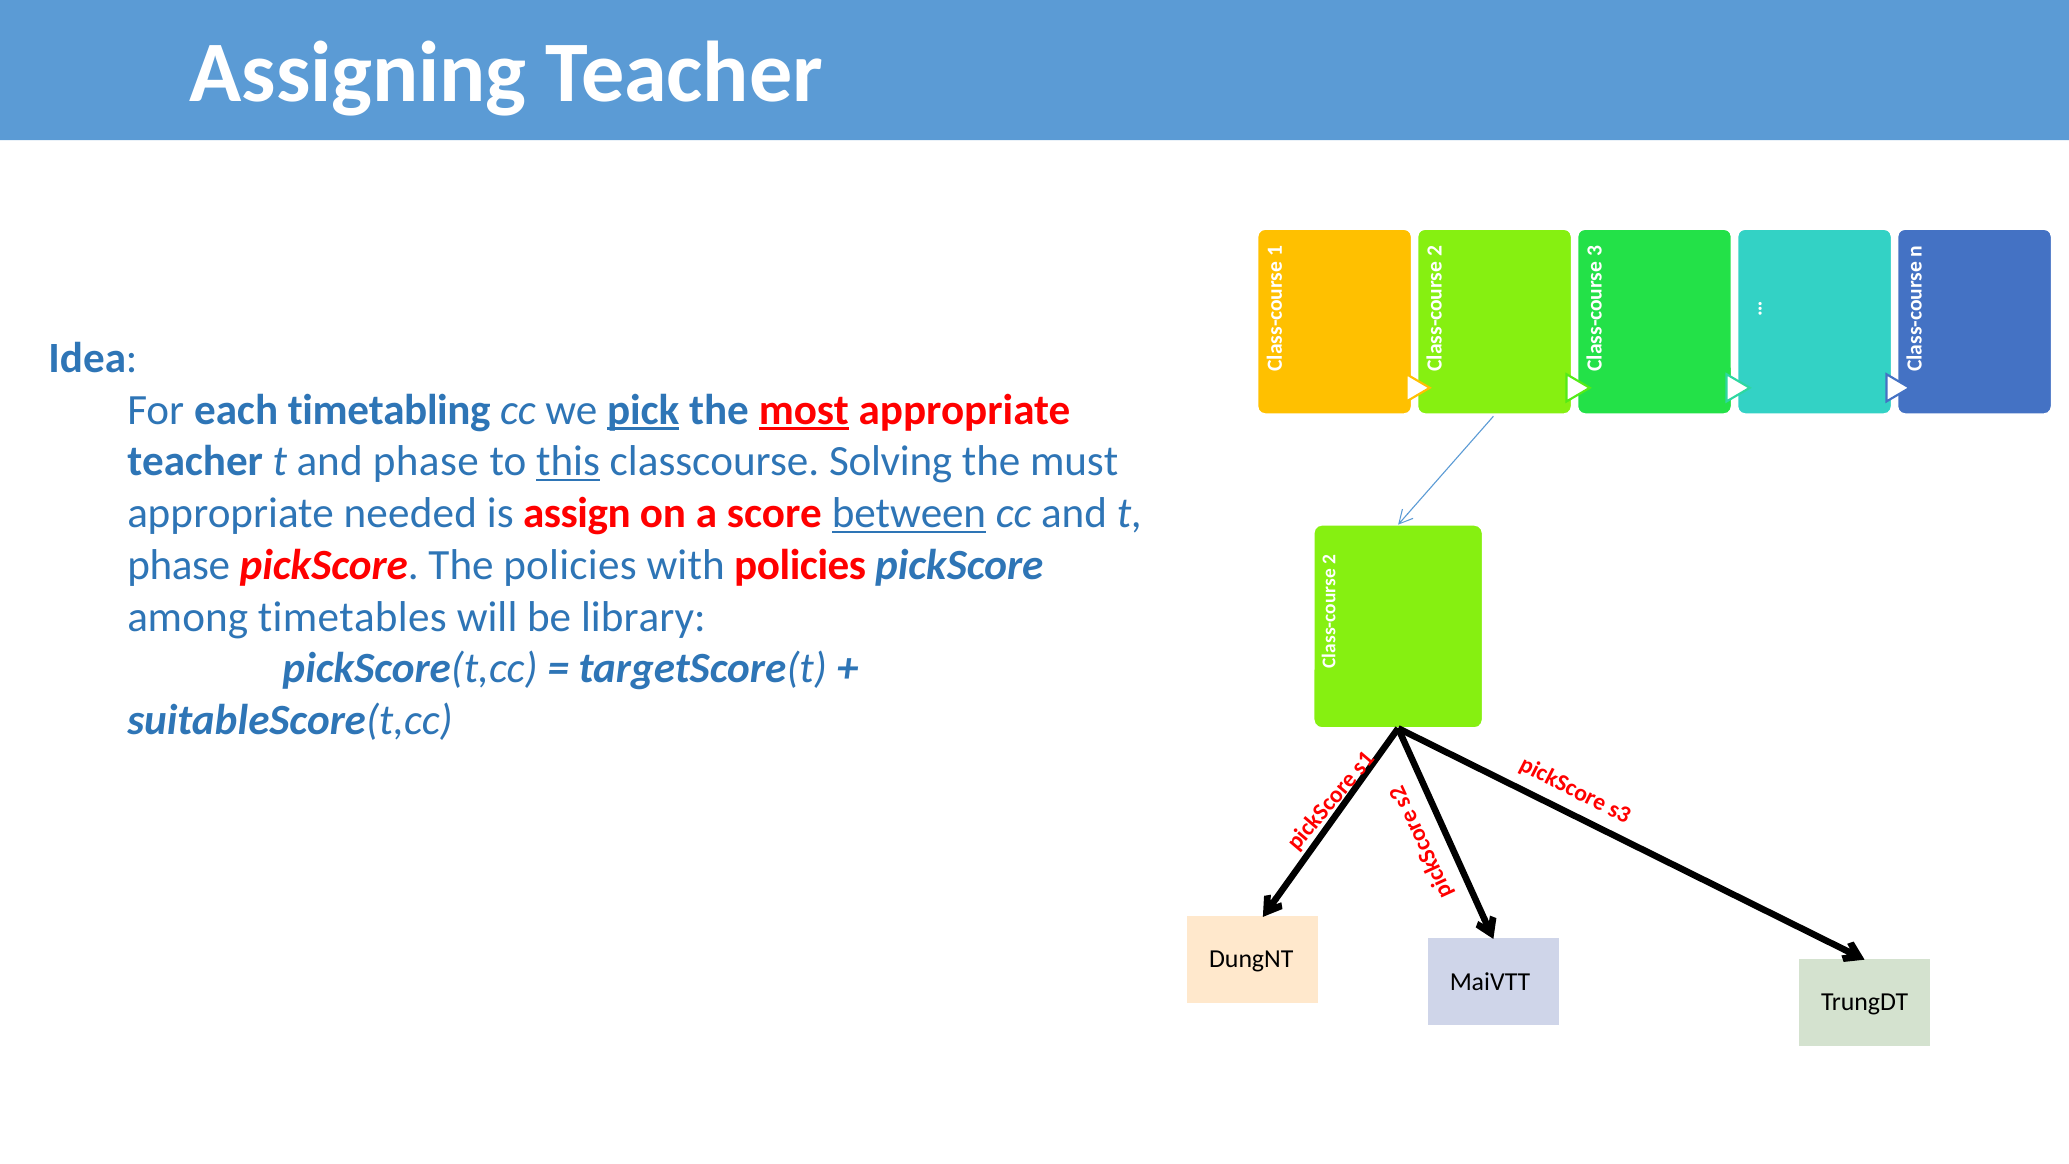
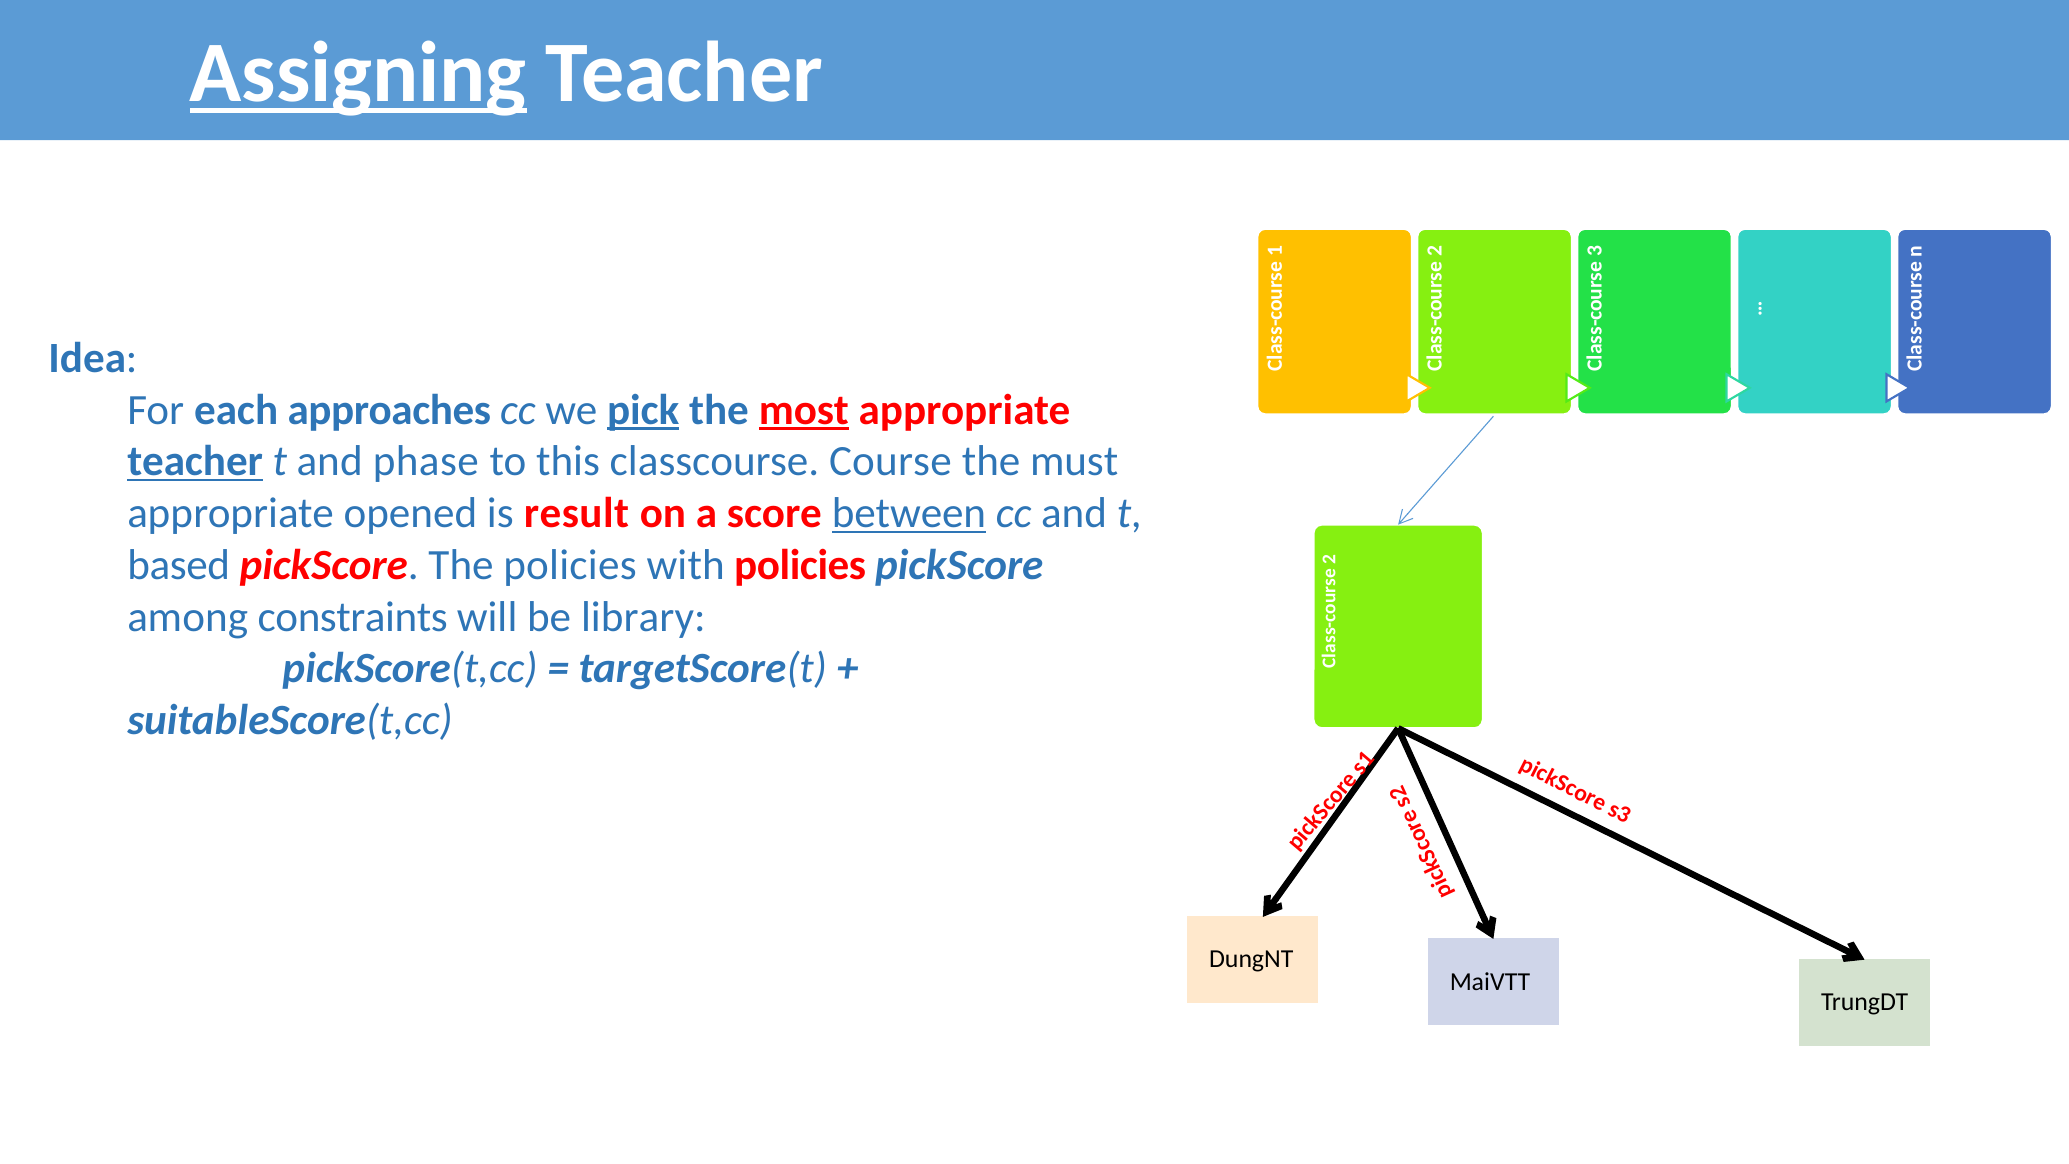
Assigning underline: none -> present (358, 73)
timetabling: timetabling -> approaches (389, 410)
teacher underline: none -> present (195, 462)
this underline: present -> none (568, 462)
Solving: Solving -> Course (890, 462)
needed: needed -> opened (410, 513)
assign: assign -> result (576, 513)
phase: phase -> based (179, 565)
timetables: timetables -> constraints (353, 617)
